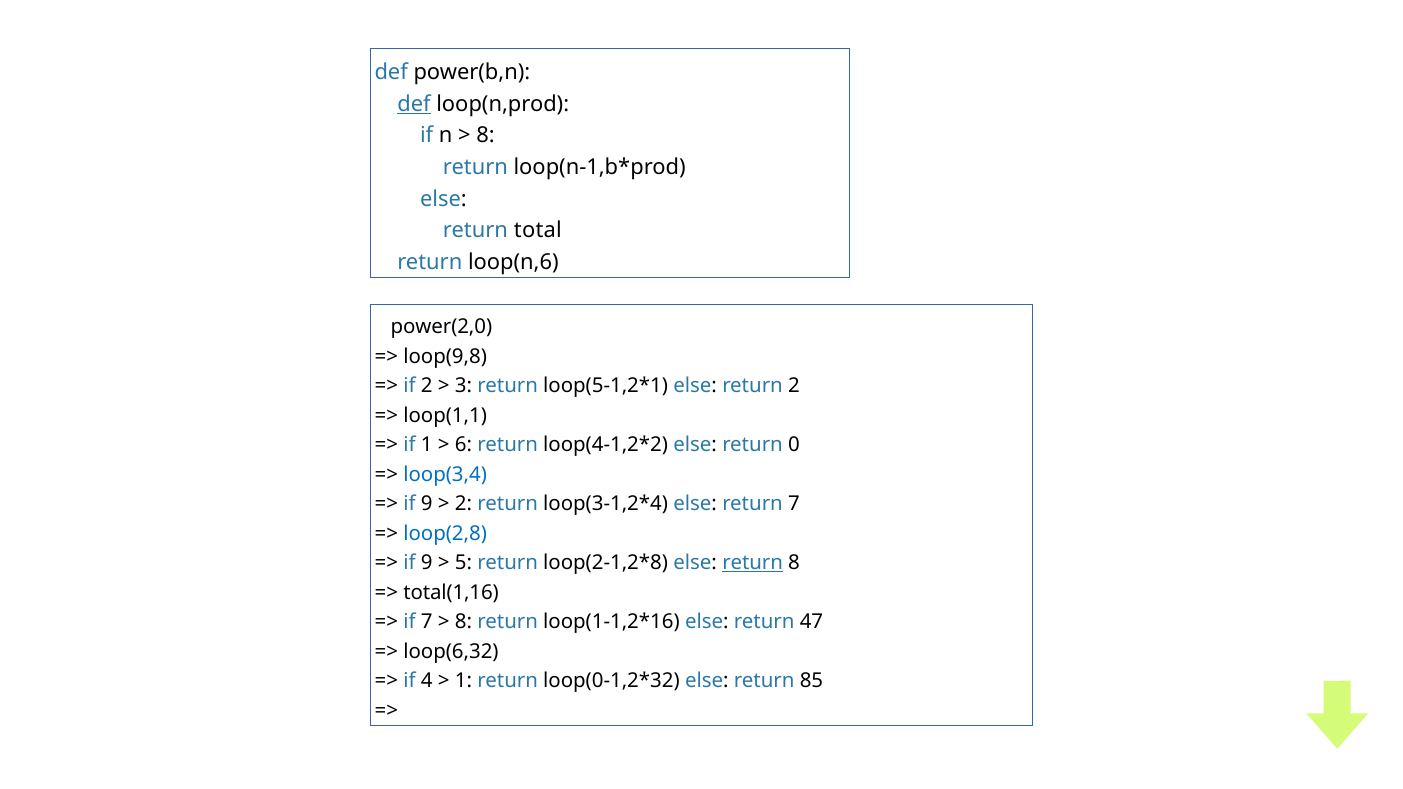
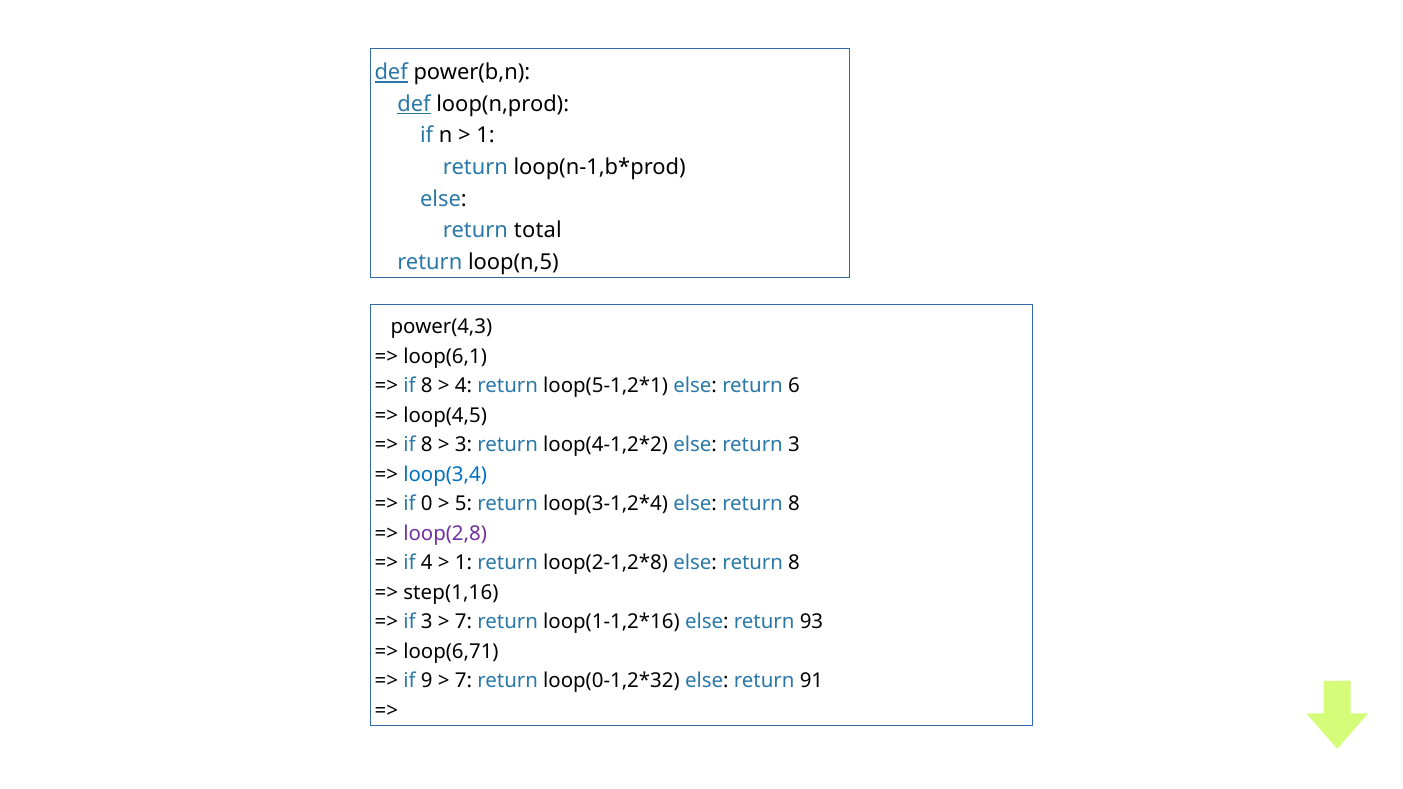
def underline: none -> present (391, 73)
8: 8 -> 1 (486, 136)
loop(n,6: loop(n,6 -> loop(n,5 (513, 262)
power(2,0: power(2,0 -> power(4,3 (441, 327)
loop(9,8: loop(9,8 -> loop(6,1 (445, 357)
2: 2 -> 8 (427, 386)
3: 3 -> 4 (463, 386)
return 2: 2 -> 6 (794, 386)
loop(1,1: loop(1,1 -> loop(4,5 (445, 416)
1: 1 -> 8 (427, 445)
6: 6 -> 3 (463, 445)
return 0: 0 -> 3 (794, 445)
9: 9 -> 0 (427, 504)
2: 2 -> 5 (463, 504)
7: 7 -> 8 (794, 504)
loop(2,8 colour: blue -> purple (445, 534)
9: 9 -> 4 (427, 563)
5: 5 -> 1 (463, 563)
return underline: present -> none (753, 563)
total(1,16: total(1,16 -> step(1,16 (451, 593)
if 7: 7 -> 3 (427, 622)
8: 8 -> 7 (463, 622)
47: 47 -> 93 (811, 622)
loop(6,32: loop(6,32 -> loop(6,71 (451, 651)
4: 4 -> 9 (427, 681)
1: 1 -> 7 (463, 681)
85: 85 -> 91 (811, 681)
